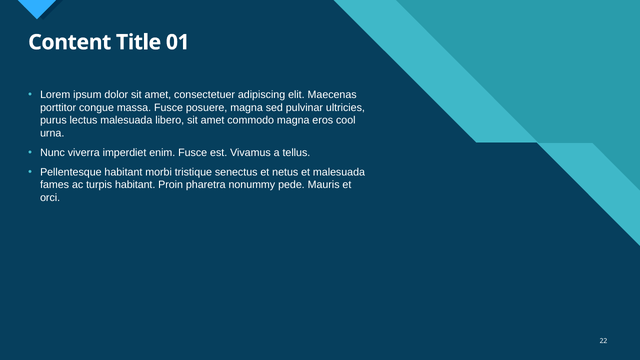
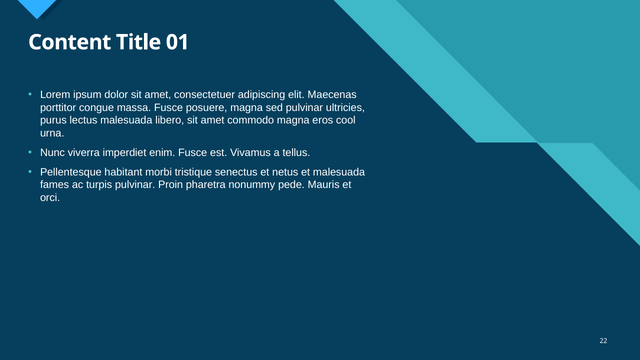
turpis habitant: habitant -> pulvinar (135, 185)
